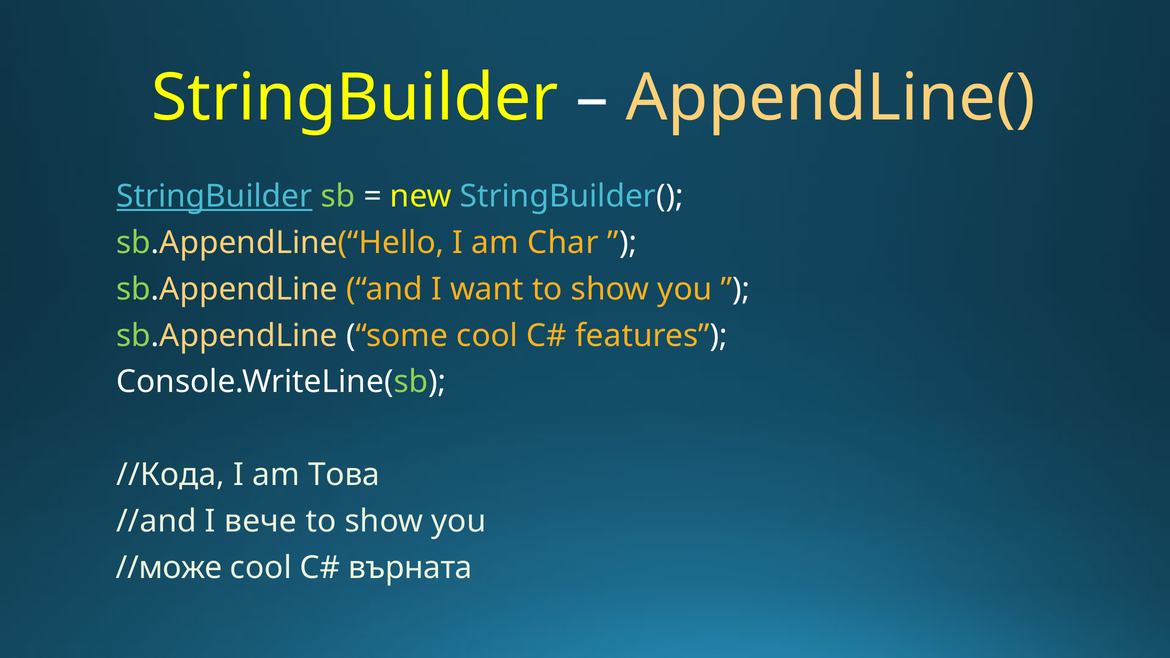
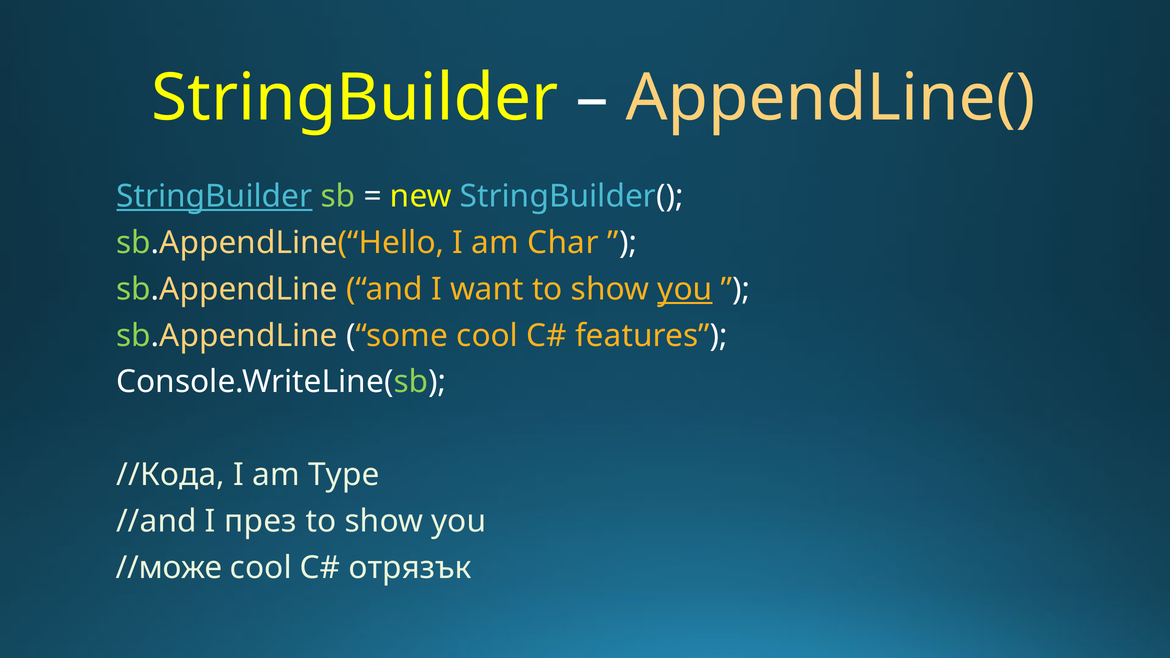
you underline: none -> present (685, 289)
Това: Това -> Type (344, 475)
вече: вече -> през (261, 521)
върната: върната -> отрязък (410, 568)
